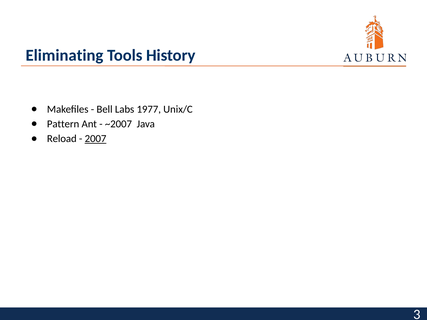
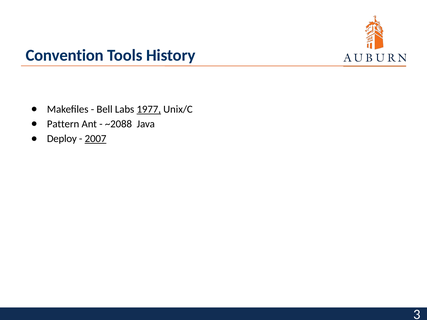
Eliminating: Eliminating -> Convention (65, 55)
1977 underline: none -> present (149, 109)
~2007: ~2007 -> ~2088 (118, 124)
Reload: Reload -> Deploy (62, 139)
